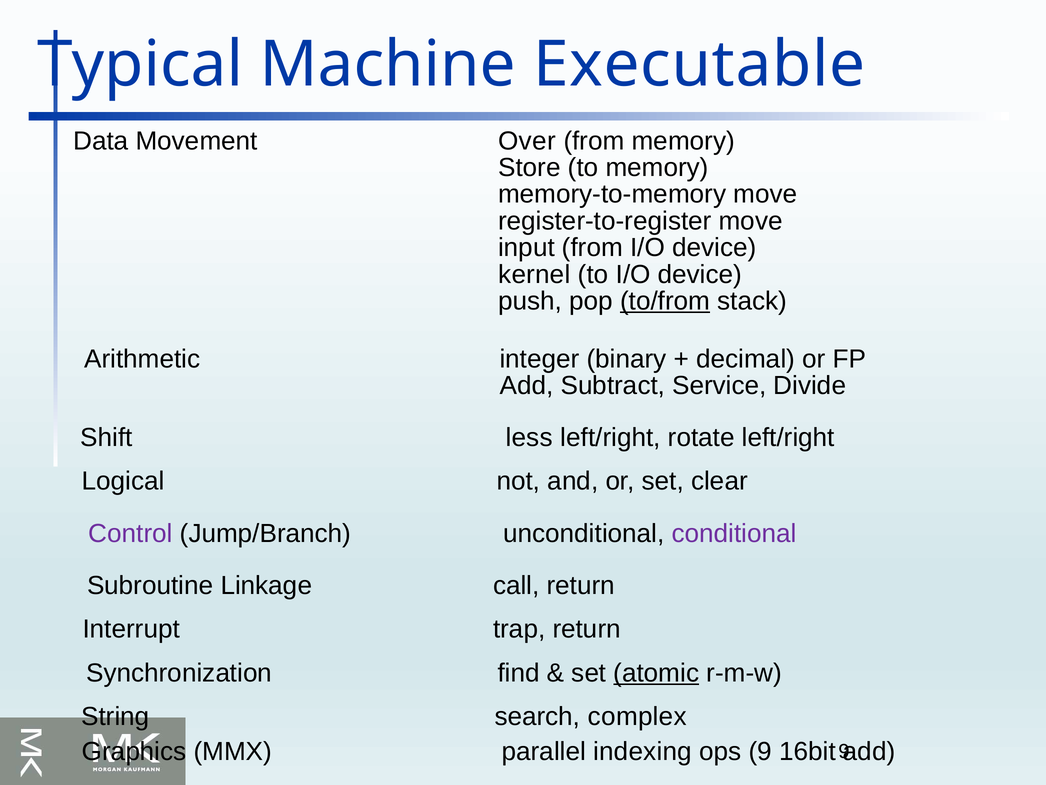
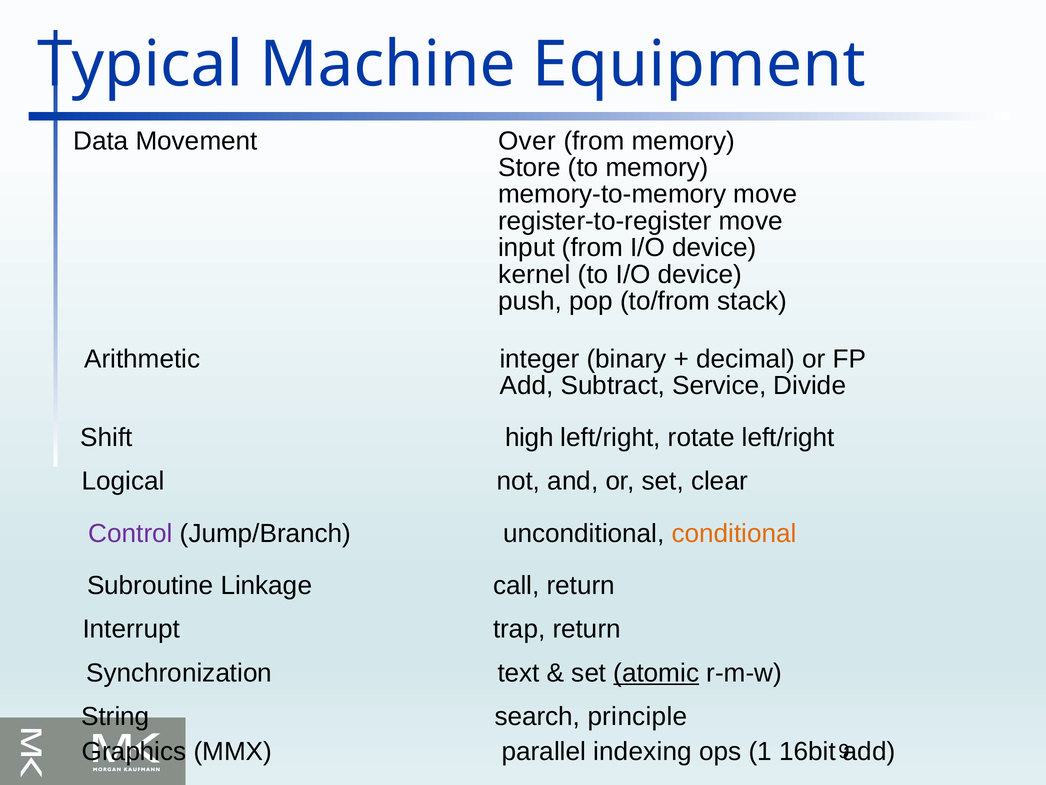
Executable: Executable -> Equipment (699, 65)
to/from underline: present -> none (665, 301)
less: less -> high (529, 437)
conditional colour: purple -> orange (734, 533)
find: find -> text (519, 672)
complex: complex -> principle (637, 716)
ops 9: 9 -> 1 (760, 751)
